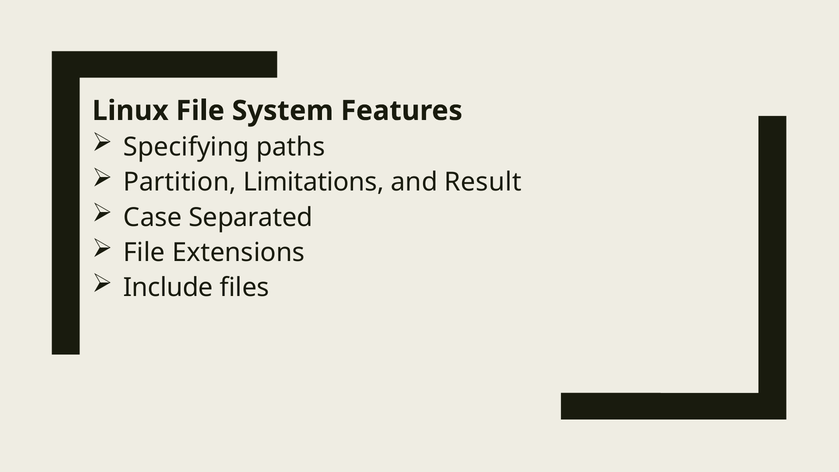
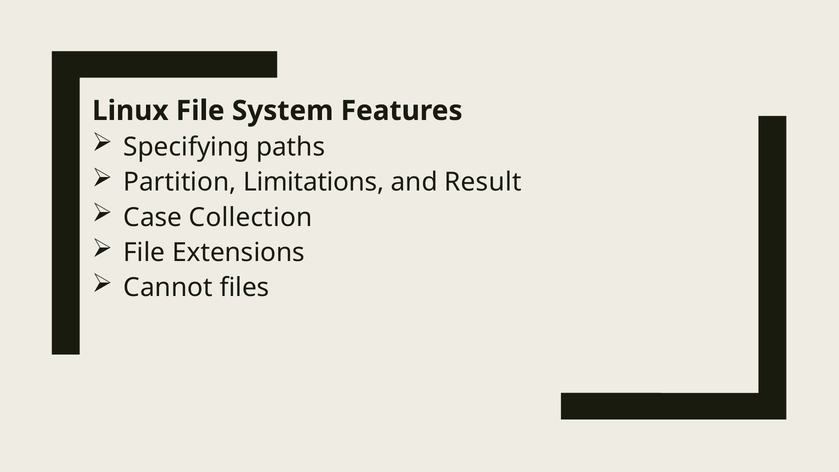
Separated: Separated -> Collection (251, 217)
Include: Include -> Cannot (168, 288)
